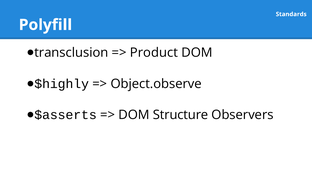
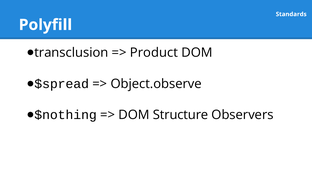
$highly: $highly -> $spread (62, 84)
$asserts: $asserts -> $nothing (66, 115)
